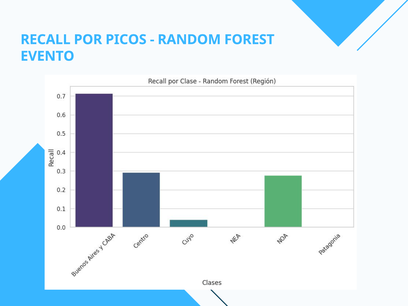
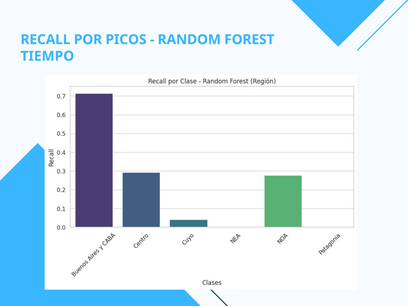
EVENTO: EVENTO -> TIEMPO (47, 56)
